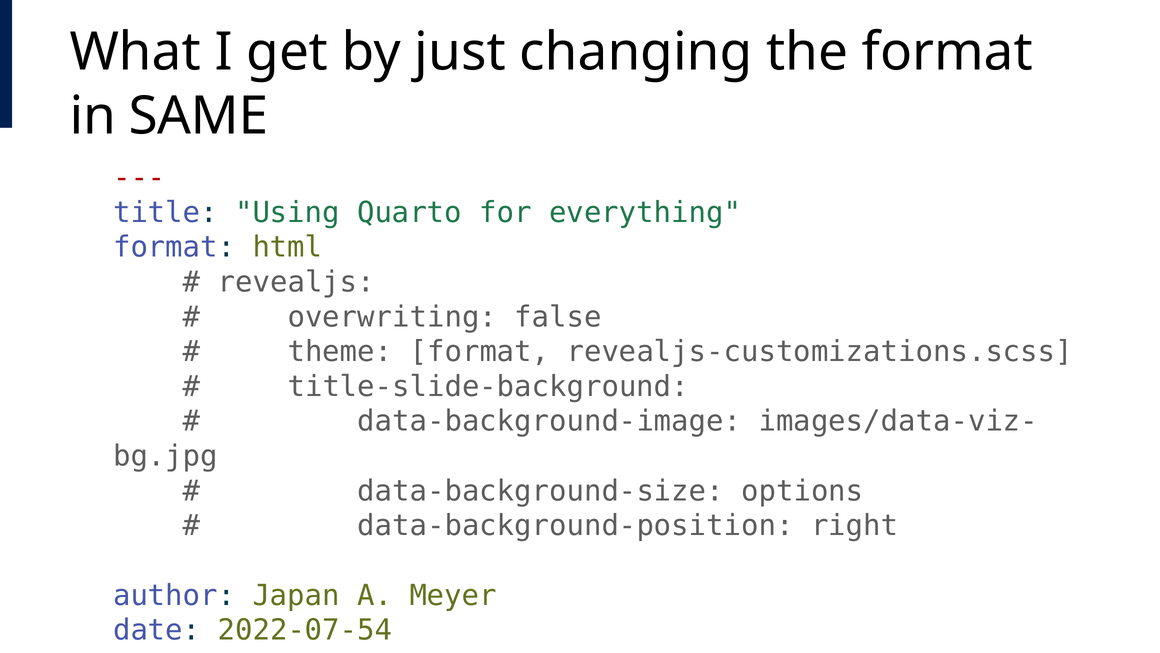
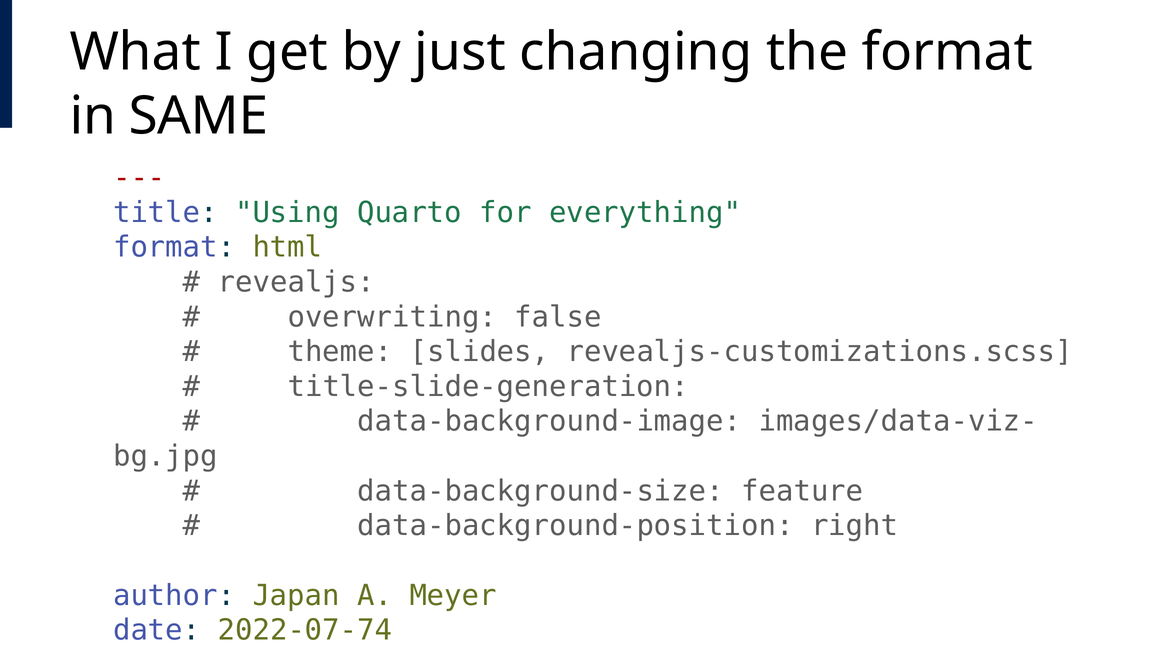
theme format: format -> slides (480, 351)
title-slide-background: title-slide-background -> title-slide-generation (488, 386)
options: options -> feature (802, 491)
2022-07-54: 2022-07-54 -> 2022-07-74 (305, 630)
